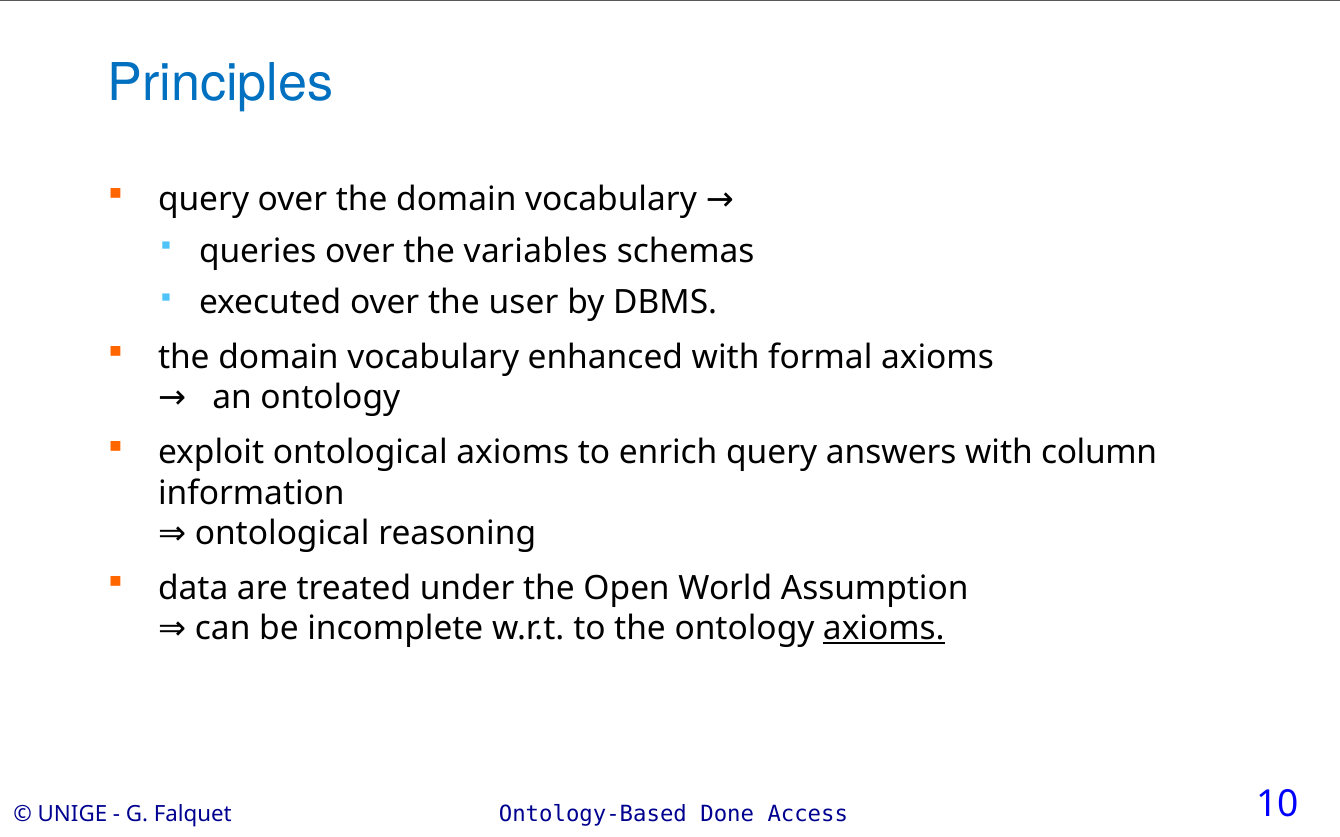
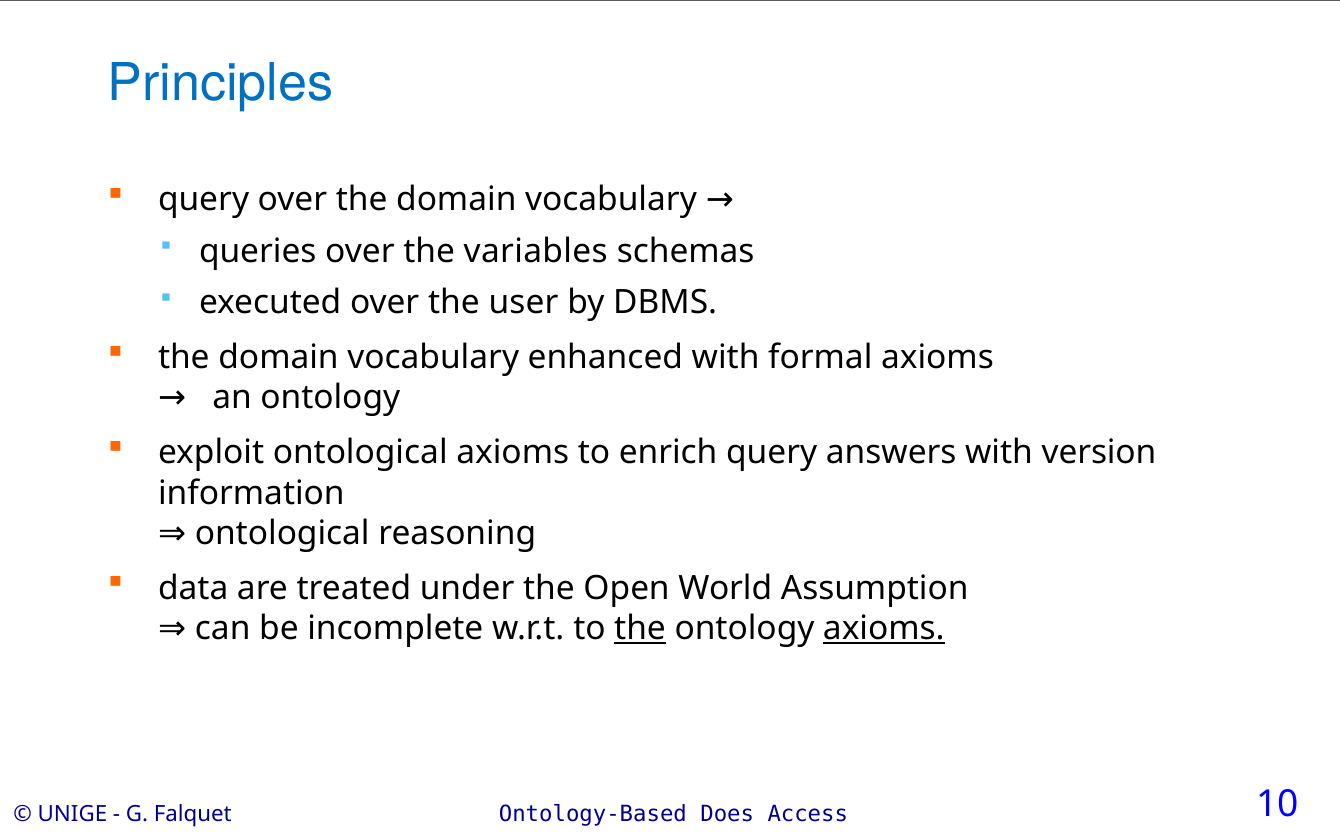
column: column -> version (1099, 453)
the underline: none -> present (640, 629)
Done: Done -> Does (727, 814)
